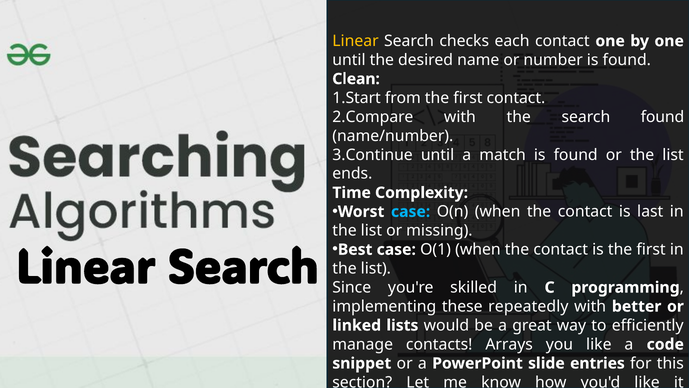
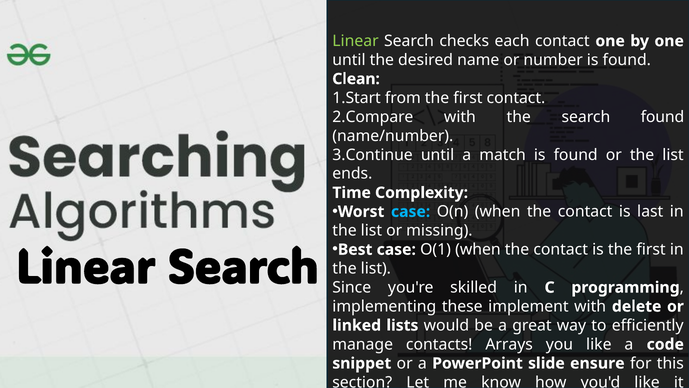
Linear colour: yellow -> light green (355, 41)
repeatedly: repeatedly -> implement (528, 306)
better: better -> delete (637, 306)
entries: entries -> ensure (597, 363)
